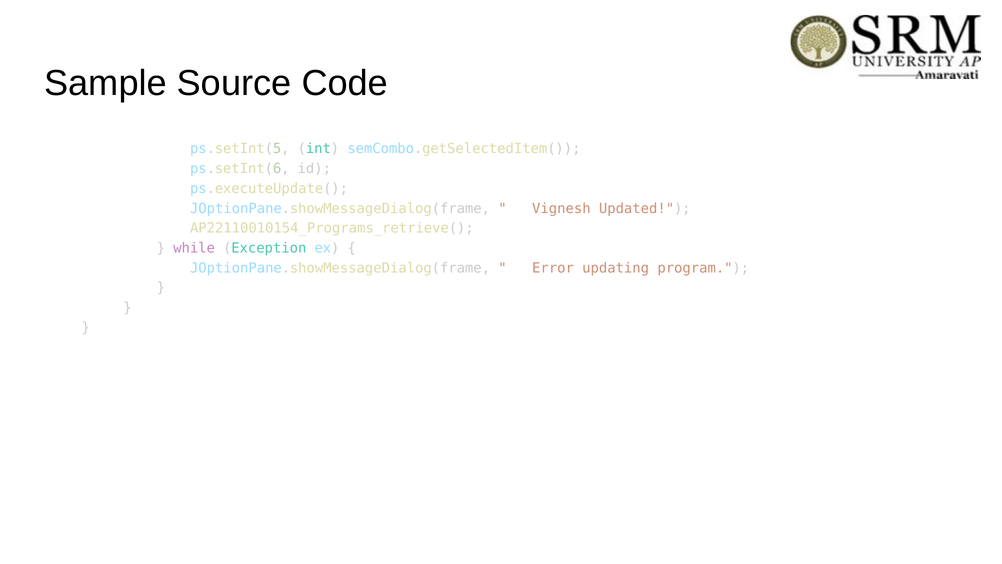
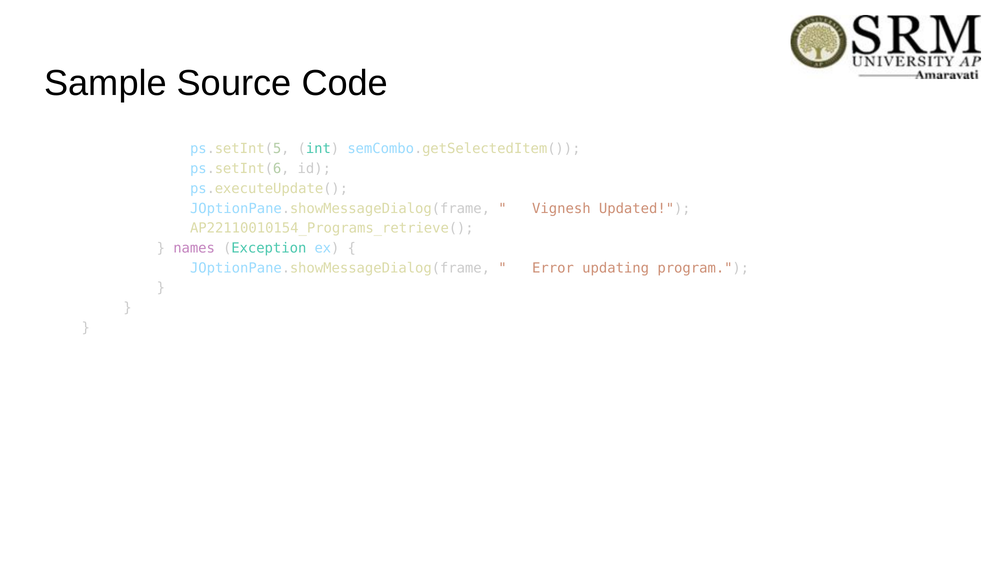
while: while -> names (194, 248)
